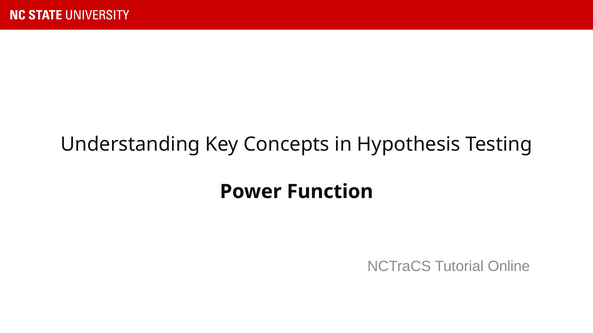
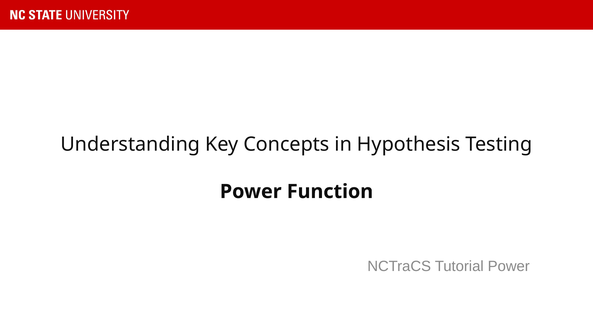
Tutorial Online: Online -> Power (509, 267)
